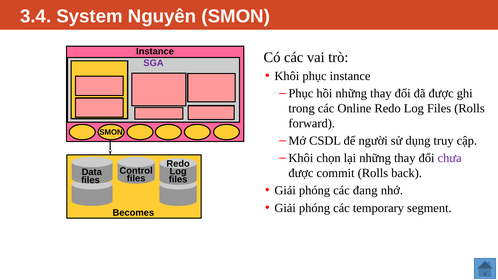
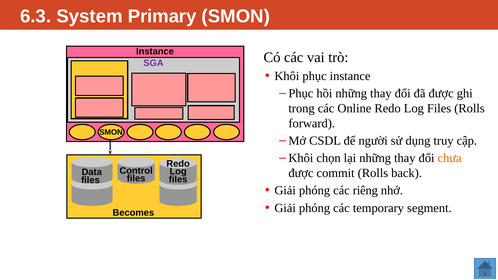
3.4: 3.4 -> 6.3 (36, 16)
Nguyên: Nguyên -> Primary (162, 16)
chưa colour: purple -> orange (450, 158)
đang: đang -> riêng (365, 191)
